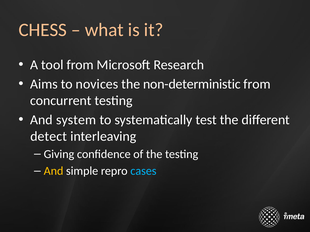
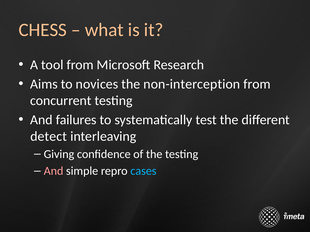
non-deterministic: non-deterministic -> non-interception (192, 84)
system: system -> failures (76, 120)
And colour: yellow -> pink (54, 171)
